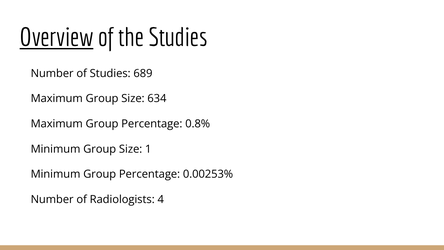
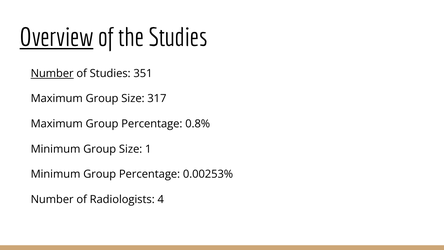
Number underline: none -> present (52, 73)
689: 689 -> 351 (143, 73)
634: 634 -> 317 (157, 99)
